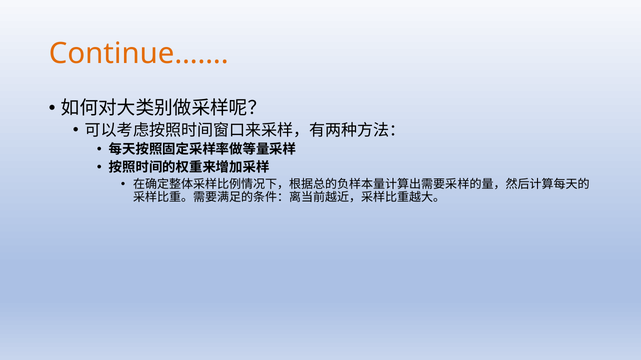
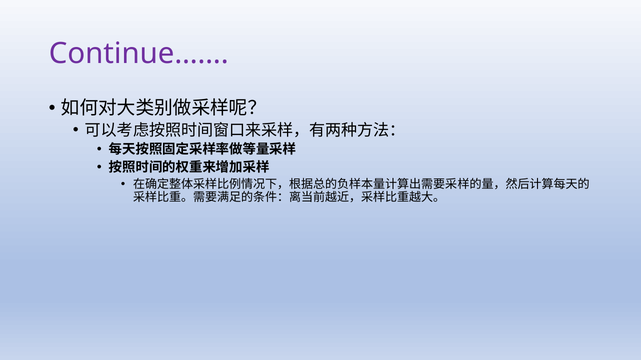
Continue…… colour: orange -> purple (139, 54)
